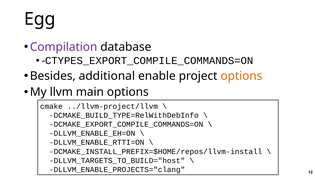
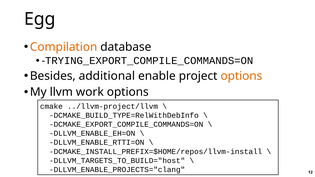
Compilation colour: purple -> orange (64, 47)
CTYPES_EXPORT_COMPILE_COMMANDS=ON: CTYPES_EXPORT_COMPILE_COMMANDS=ON -> TRYING_EXPORT_COMPILE_COMMANDS=ON (149, 61)
main: main -> work (90, 92)
